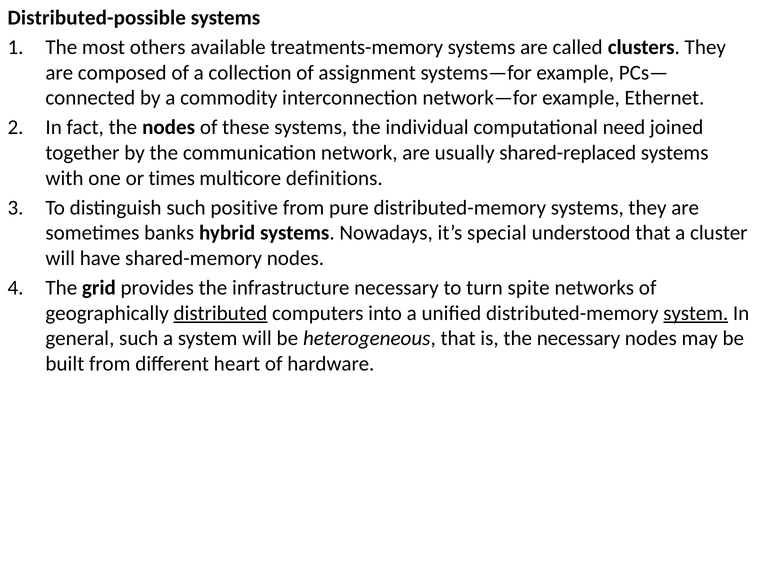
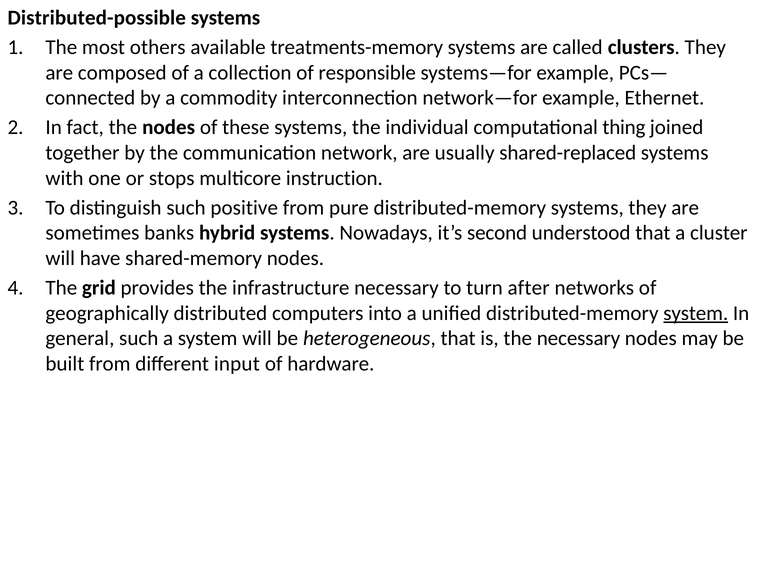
assignment: assignment -> responsible (367, 73)
need: need -> thing (624, 127)
times: times -> stops (172, 178)
definitions: definitions -> instruction (334, 178)
special: special -> second (497, 233)
spite: spite -> after (529, 288)
distributed underline: present -> none (220, 313)
heart: heart -> input (237, 363)
